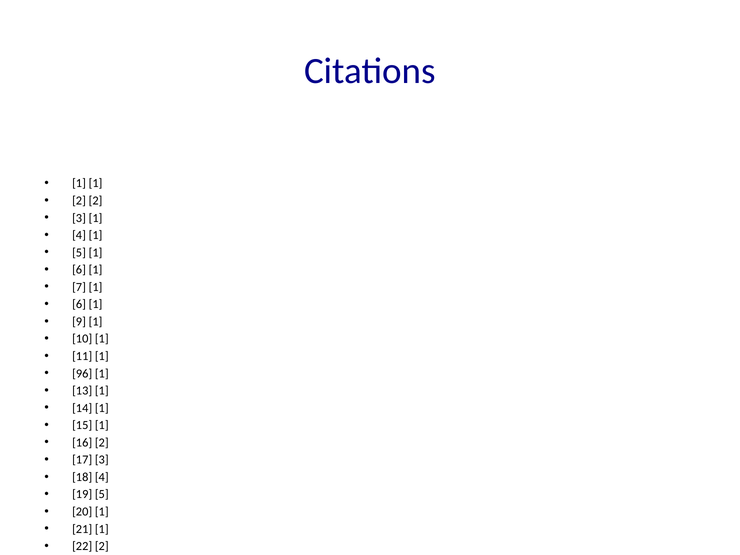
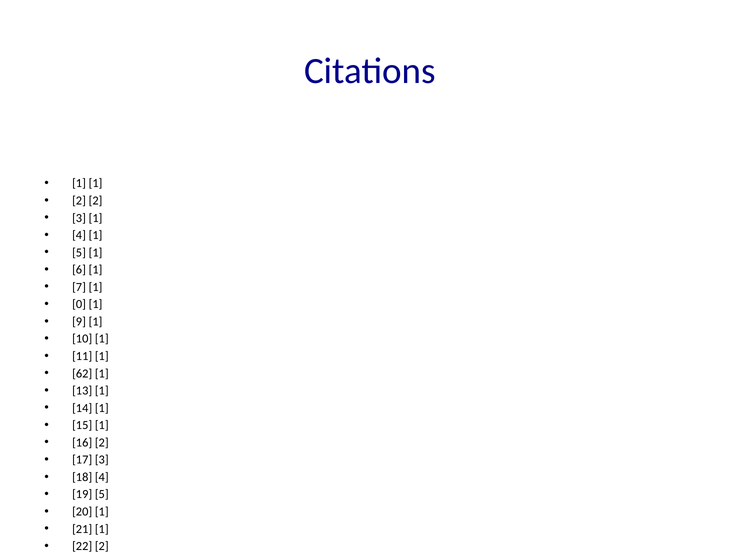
6: 6 -> 0 (79, 304)
96: 96 -> 62 (82, 373)
